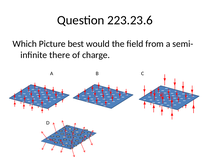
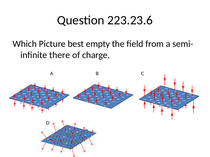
would: would -> empty (98, 44)
